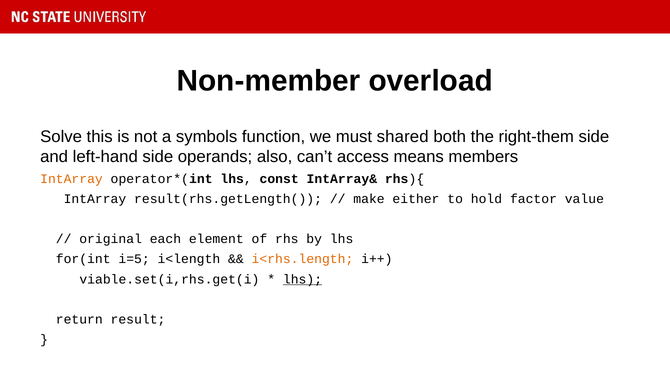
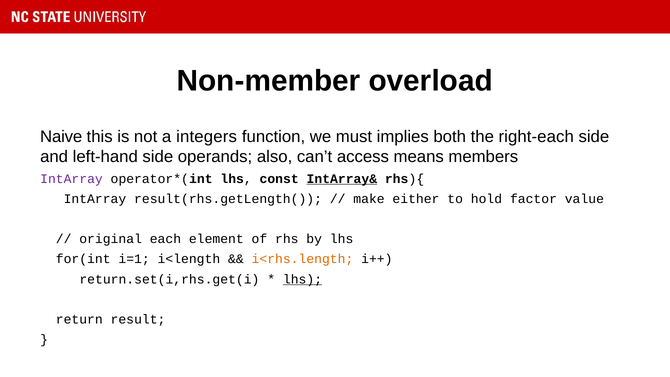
Solve: Solve -> Naive (61, 136)
symbols: symbols -> integers (207, 136)
shared: shared -> implies (403, 136)
right-them: right-them -> right-each (536, 136)
IntArray colour: orange -> purple (71, 179)
IntArray& underline: none -> present (342, 179)
i=5: i=5 -> i=1 (134, 259)
viable.set(i,rhs.get(i: viable.set(i,rhs.get(i -> return.set(i,rhs.get(i (169, 279)
